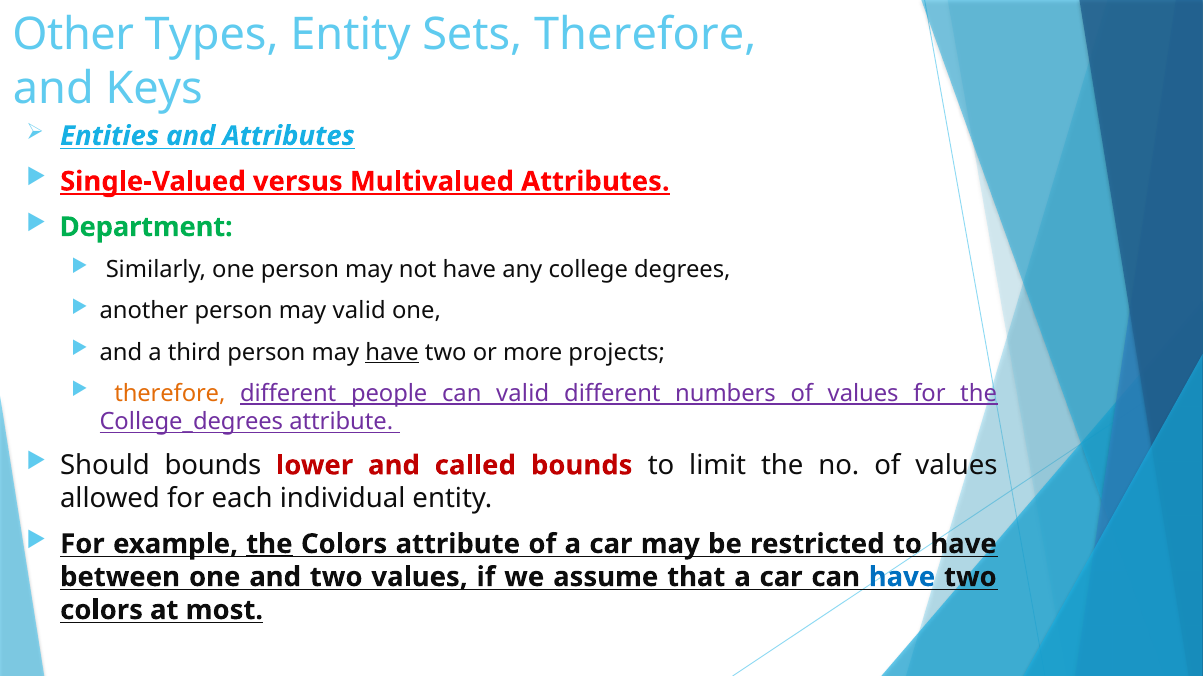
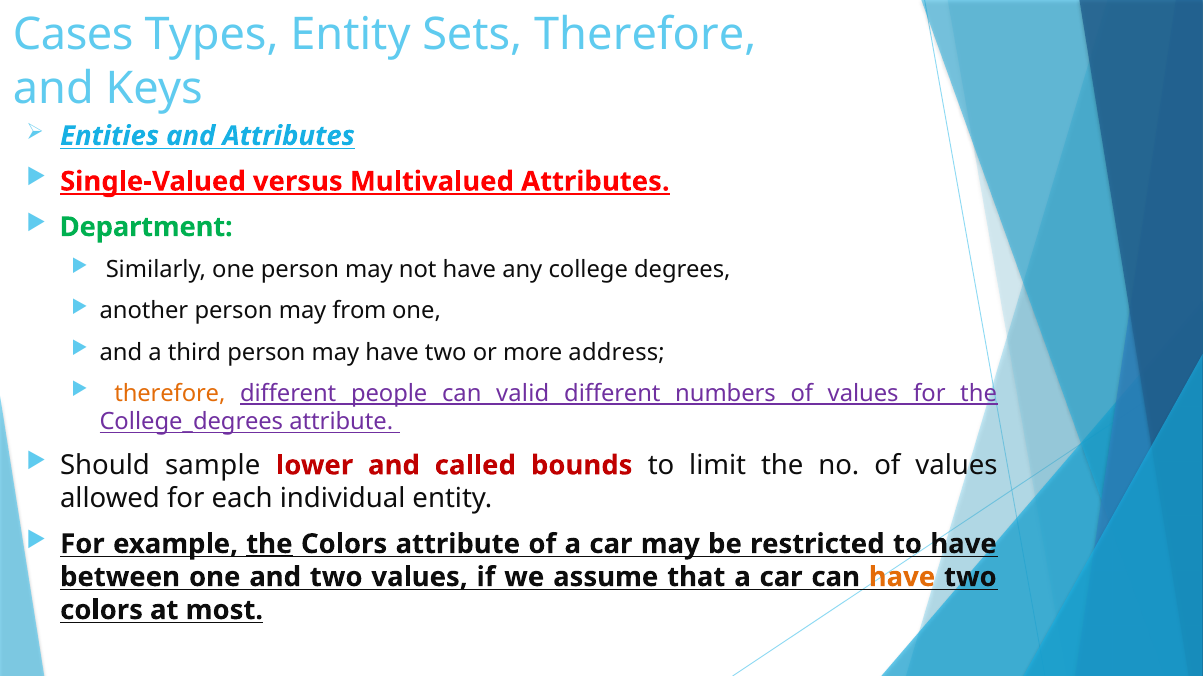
Other: Other -> Cases (73, 35)
may valid: valid -> from (359, 311)
have underline: present -> none (392, 353)
projects: projects -> address (617, 353)
Should bounds: bounds -> sample (213, 466)
have colour: blue -> orange (902, 578)
